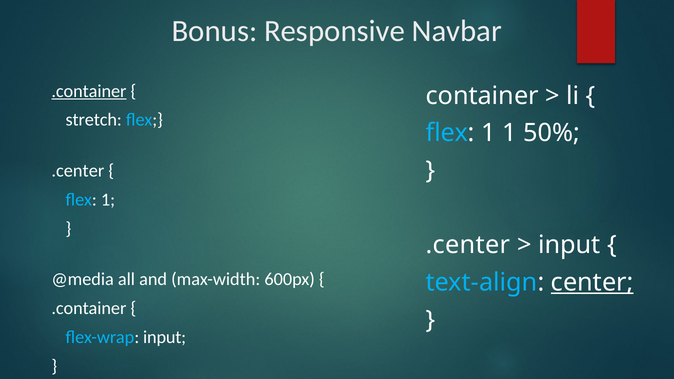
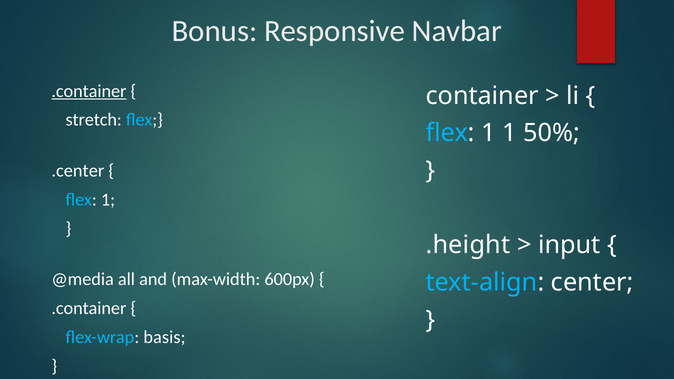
.center: .center -> .height (468, 245)
center underline: present -> none (592, 283)
flex-wrap input: input -> basis (164, 337)
